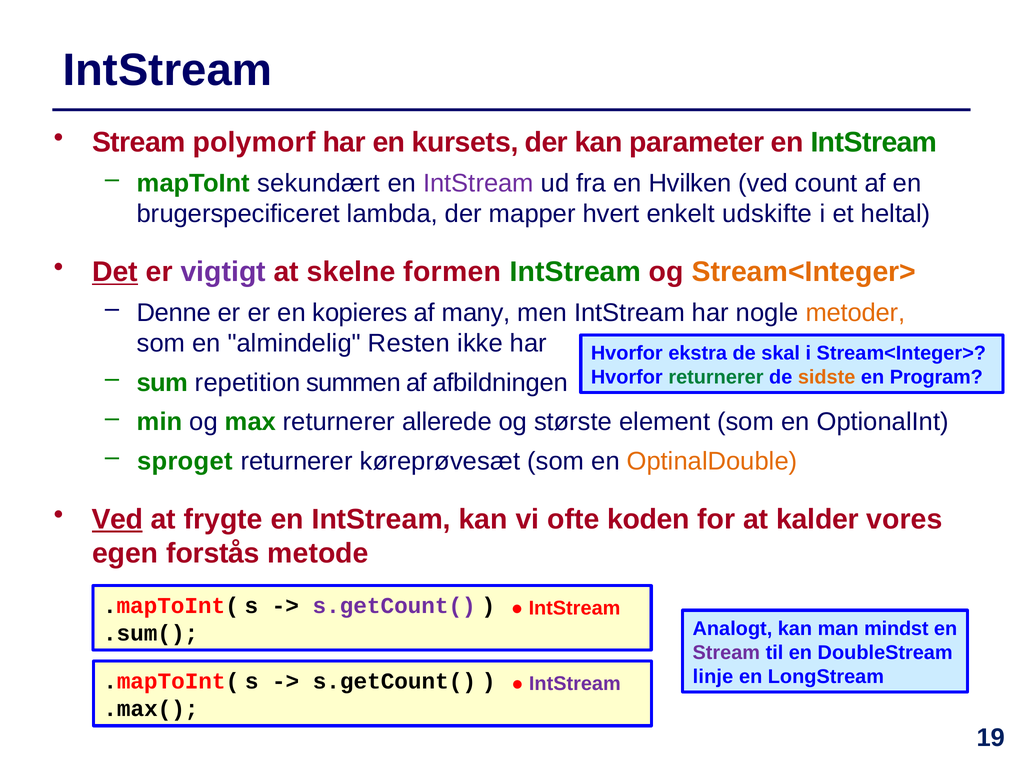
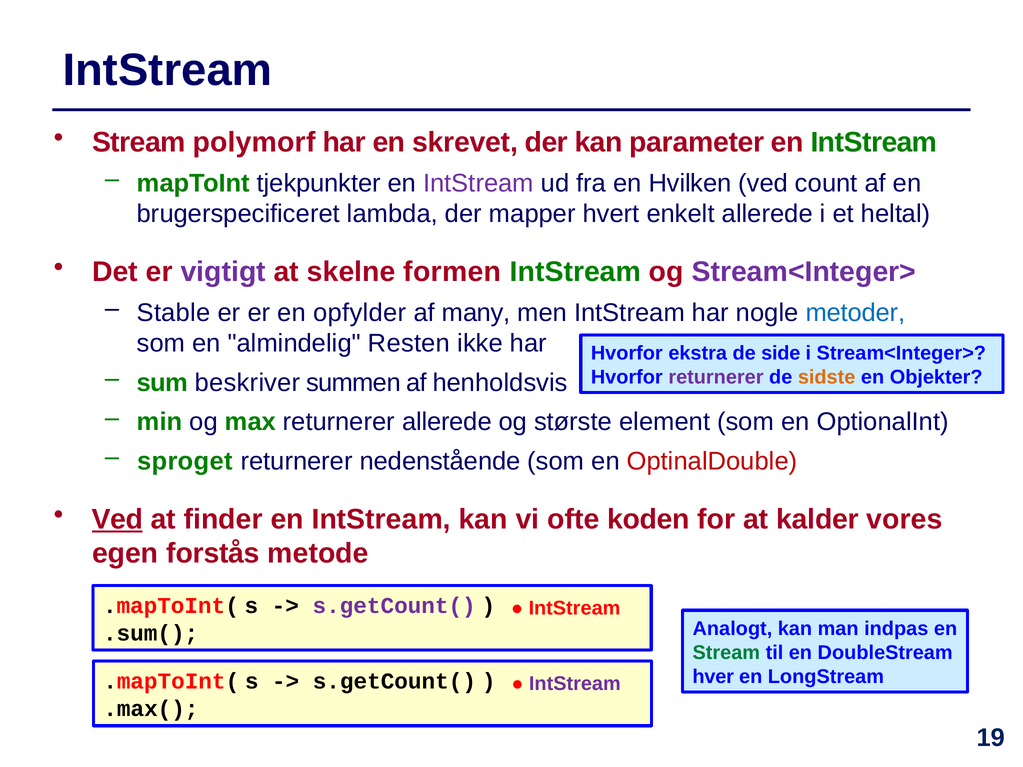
kursets: kursets -> skrevet (465, 142)
sekundært: sekundært -> tjekpunkter (319, 183)
enkelt udskifte: udskifte -> allerede (767, 214)
Det underline: present -> none (115, 272)
Stream<Integer> colour: orange -> purple (804, 272)
Denne: Denne -> Stable (174, 313)
kopieres: kopieres -> opfylder (360, 313)
metoder colour: orange -> blue (855, 313)
skal: skal -> side (781, 353)
returnerer colour: green -> purple (716, 377)
Program: Program -> Objekter (936, 377)
repetition: repetition -> beskriver (248, 383)
afbildningen: afbildningen -> henholdsvis (500, 383)
køreprøvesæt: køreprøvesæt -> nedenstående (440, 461)
OptinalDouble colour: orange -> red (712, 461)
frygte: frygte -> finder (223, 519)
mindst: mindst -> indpas (896, 629)
Stream colour: purple -> green (726, 653)
linje: linje -> hver (713, 677)
